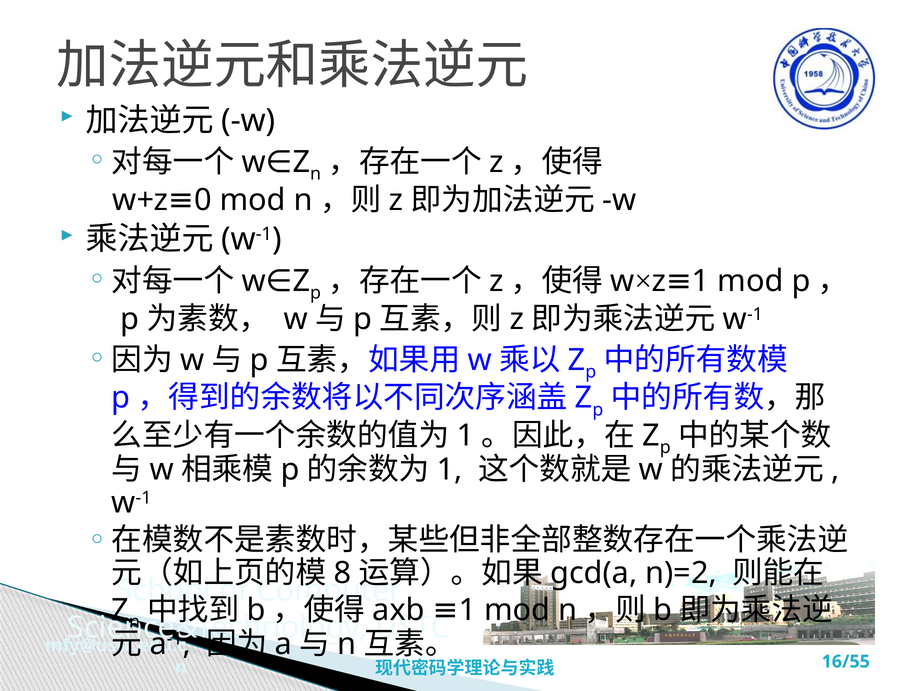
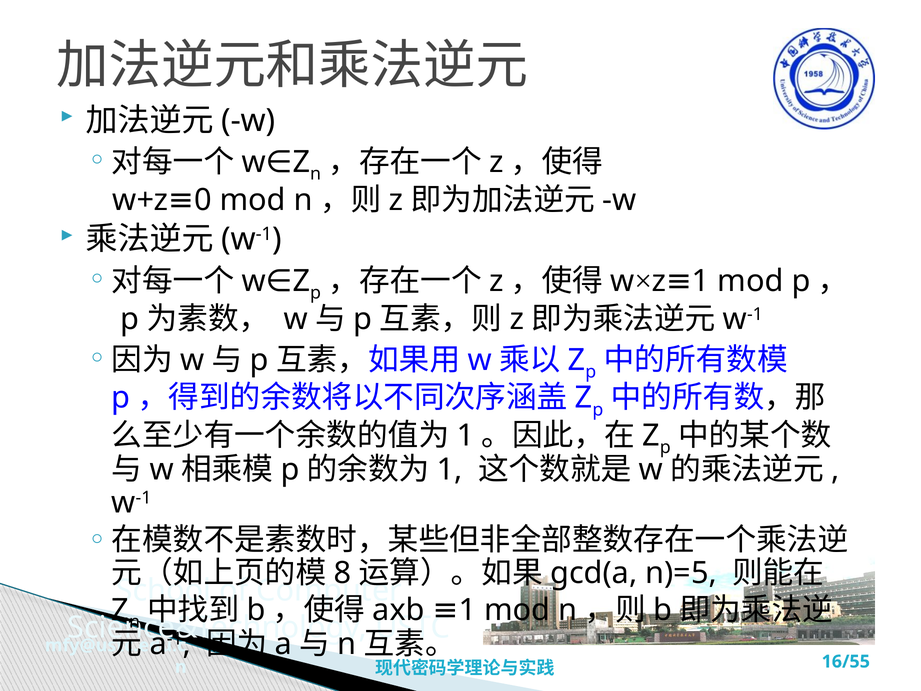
n)=2: n)=2 -> n)=5 (681, 573)
